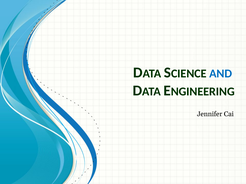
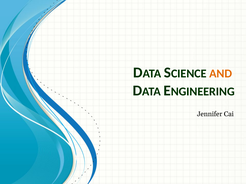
AND colour: blue -> orange (221, 74)
